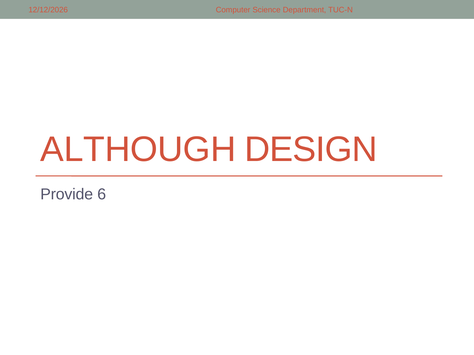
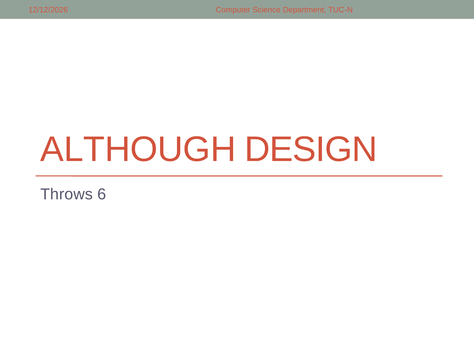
Provide: Provide -> Throws (67, 195)
